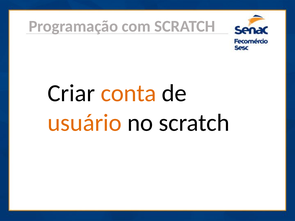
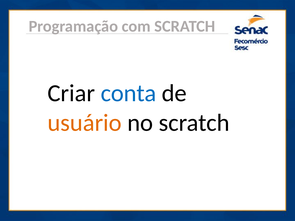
conta colour: orange -> blue (128, 93)
